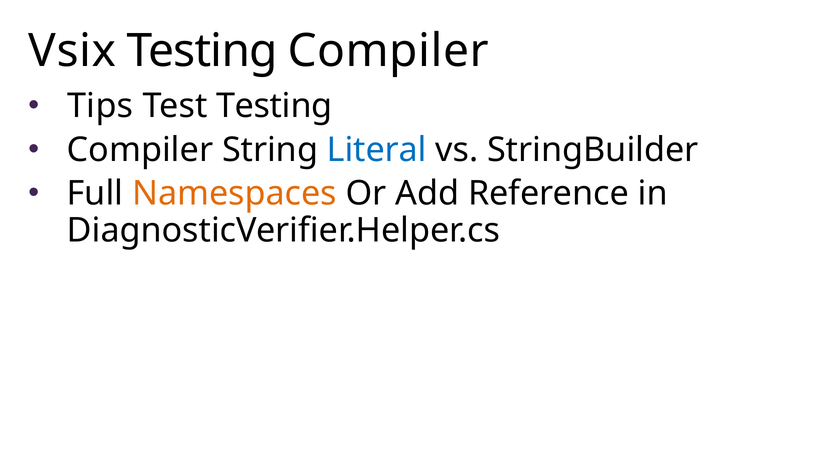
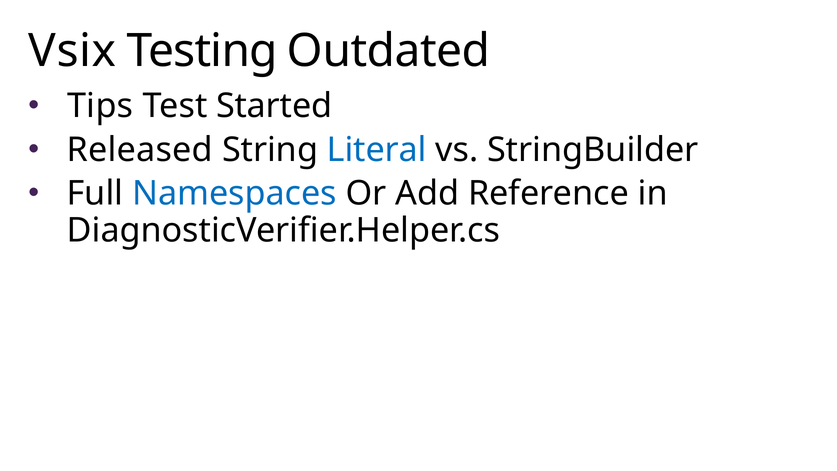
Testing Compiler: Compiler -> Outdated (389, 51)
Test Testing: Testing -> Started (274, 106)
Compiler: Compiler -> Released (140, 150)
Namespaces colour: orange -> blue (234, 194)
